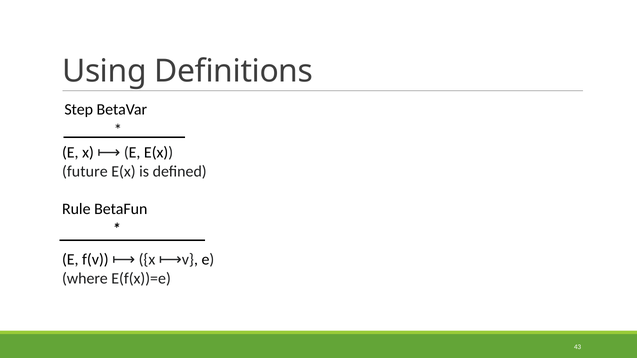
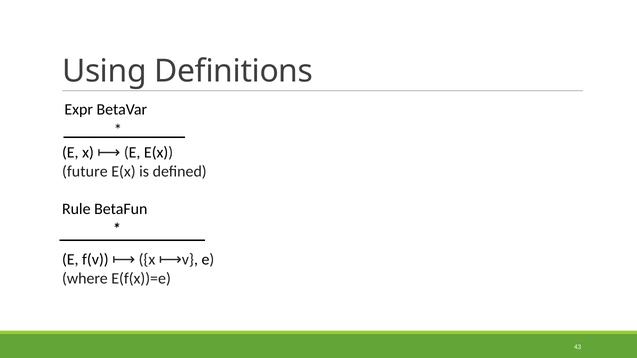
Step: Step -> Expr (79, 109)
